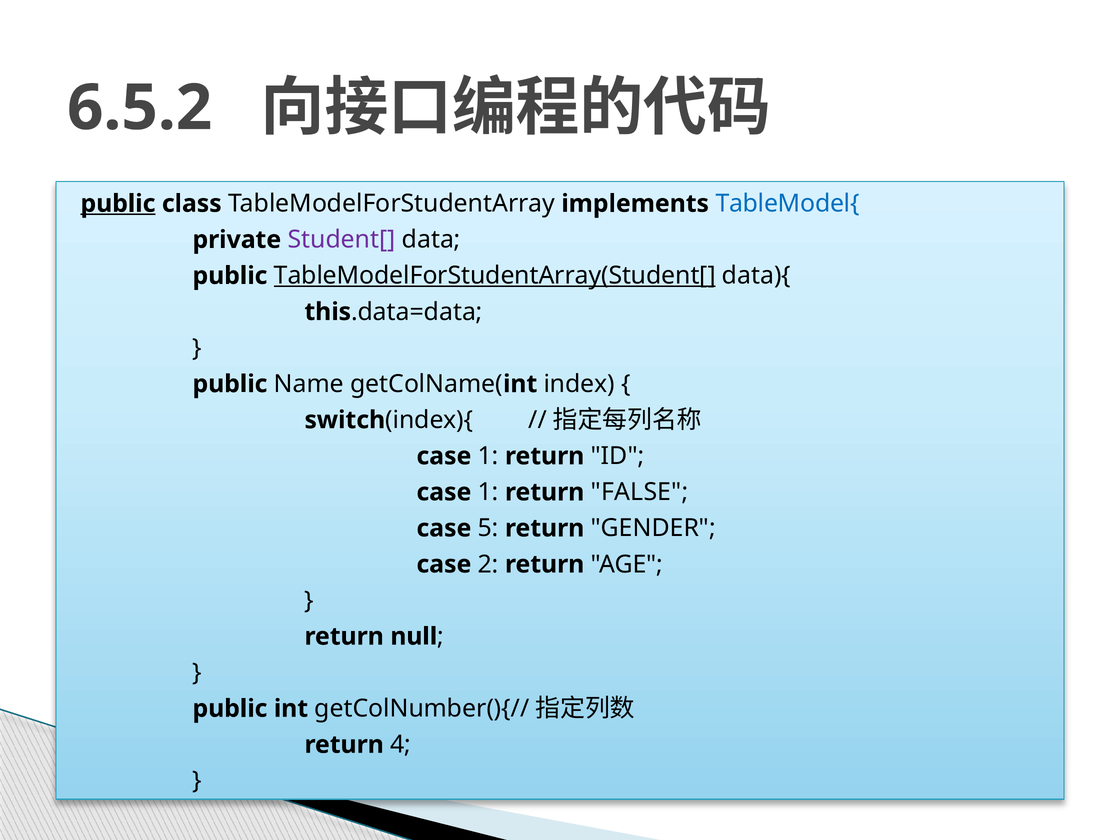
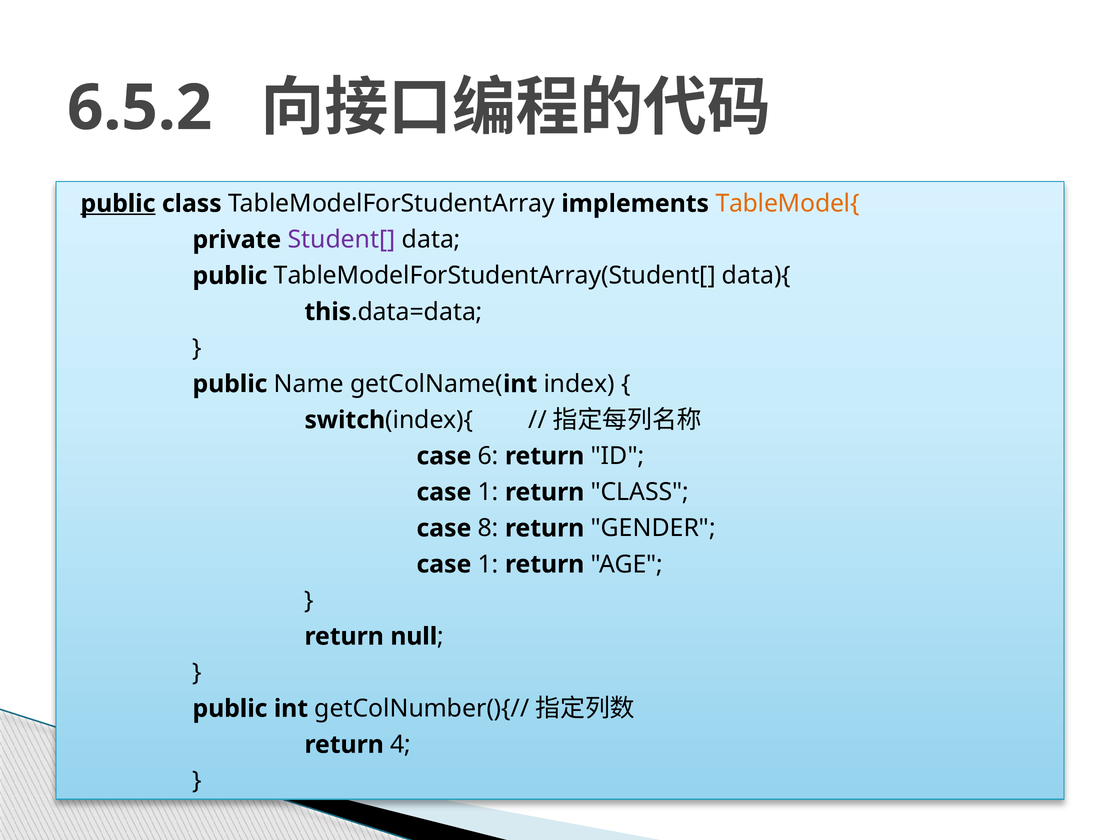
TableModel{ colour: blue -> orange (788, 204)
TableModelForStudentArray(Student[ underline: present -> none (495, 276)
1: 1 -> 6 (488, 456)
return FALSE: FALSE -> CLASS (640, 492)
5: 5 -> 8 (488, 528)
2: 2 -> 1 (488, 564)
